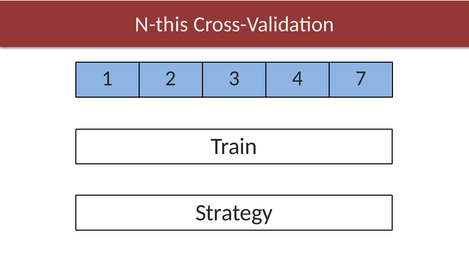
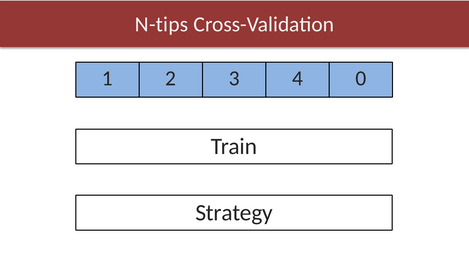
N-this: N-this -> N-tips (162, 24)
7: 7 -> 0 (361, 78)
